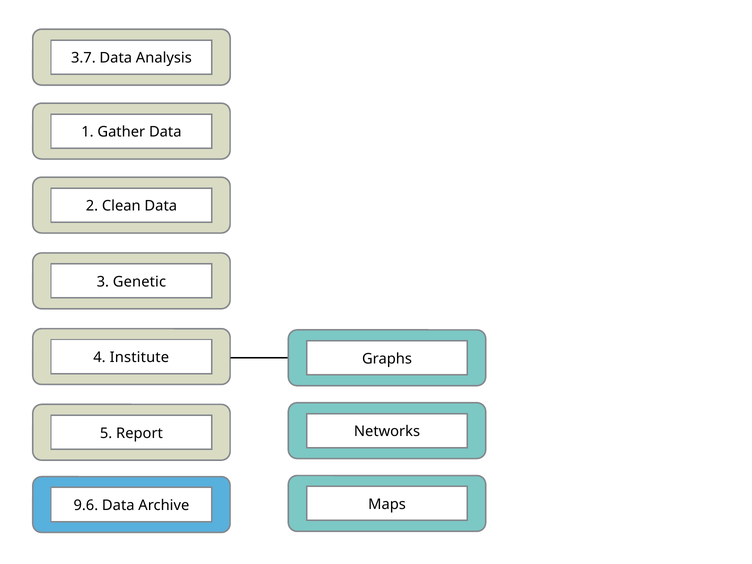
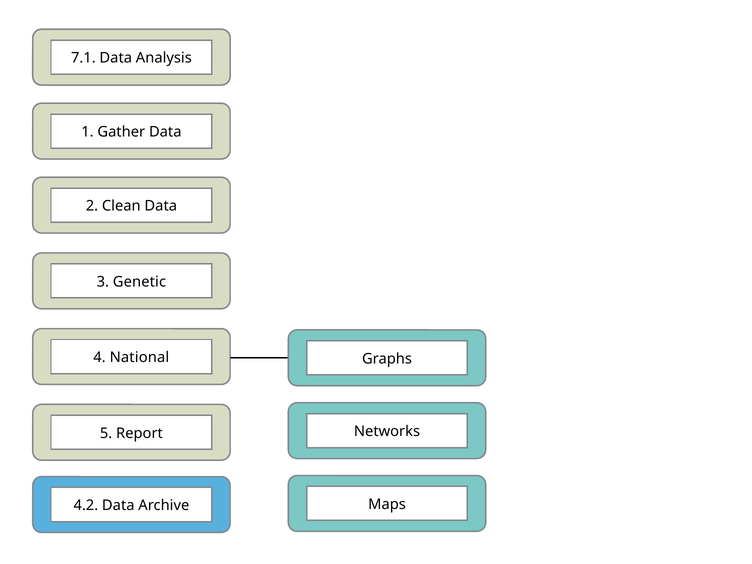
3.7: 3.7 -> 7.1 (83, 58)
Institute: Institute -> National (139, 358)
9.6: 9.6 -> 4.2 (86, 506)
